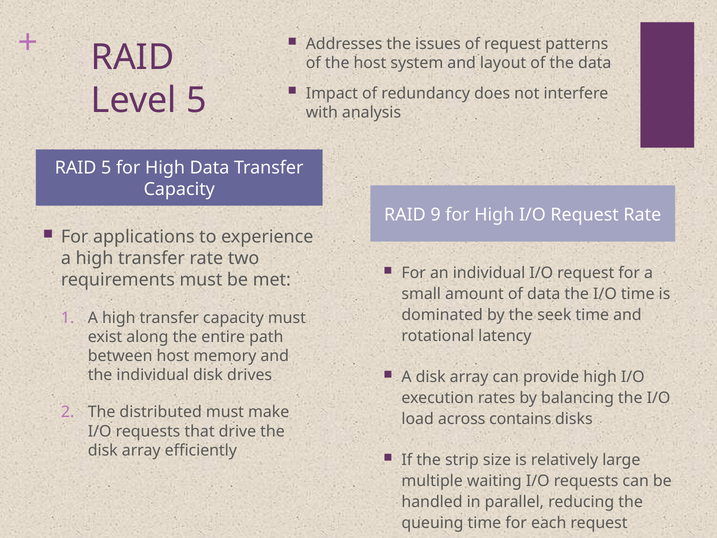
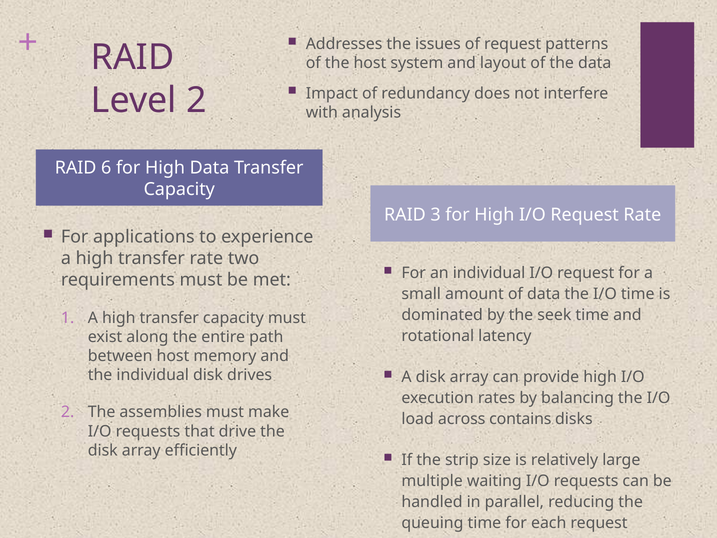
Level 5: 5 -> 2 (196, 100)
RAID 5: 5 -> 6 (106, 168)
9: 9 -> 3 (436, 215)
distributed: distributed -> assemblies (161, 412)
